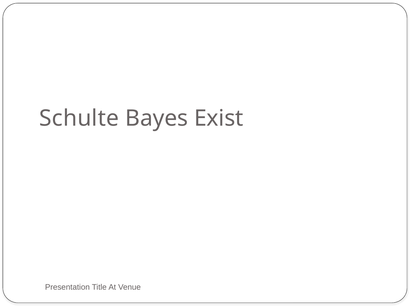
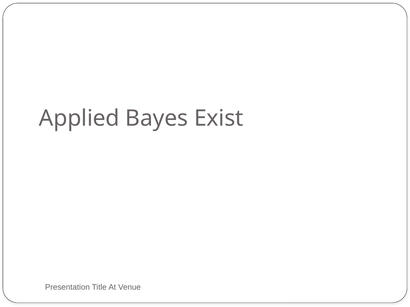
Schulte: Schulte -> Applied (79, 118)
